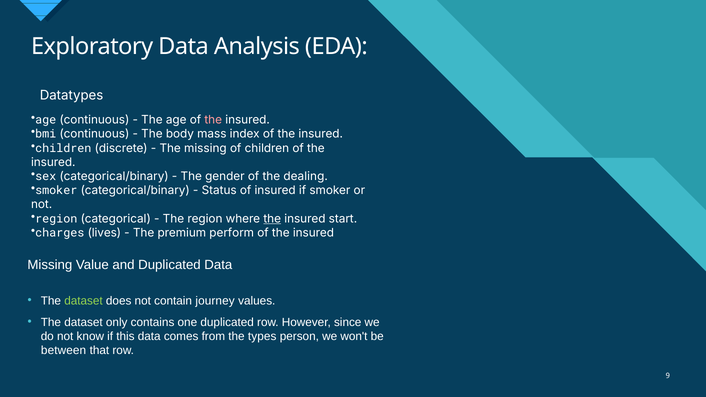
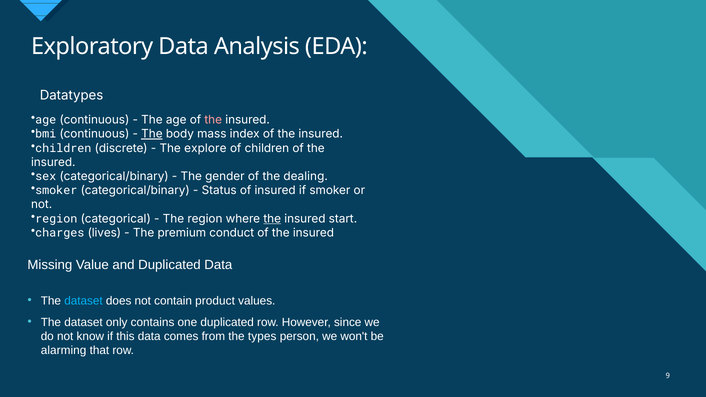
The underline: none -> present (152, 134)
The missing: missing -> explore (205, 148)
perform: perform -> conduct (232, 233)
dataset colour: light green -> light blue (83, 301)
journey: journey -> product (215, 301)
between: between -> alarming (64, 351)
